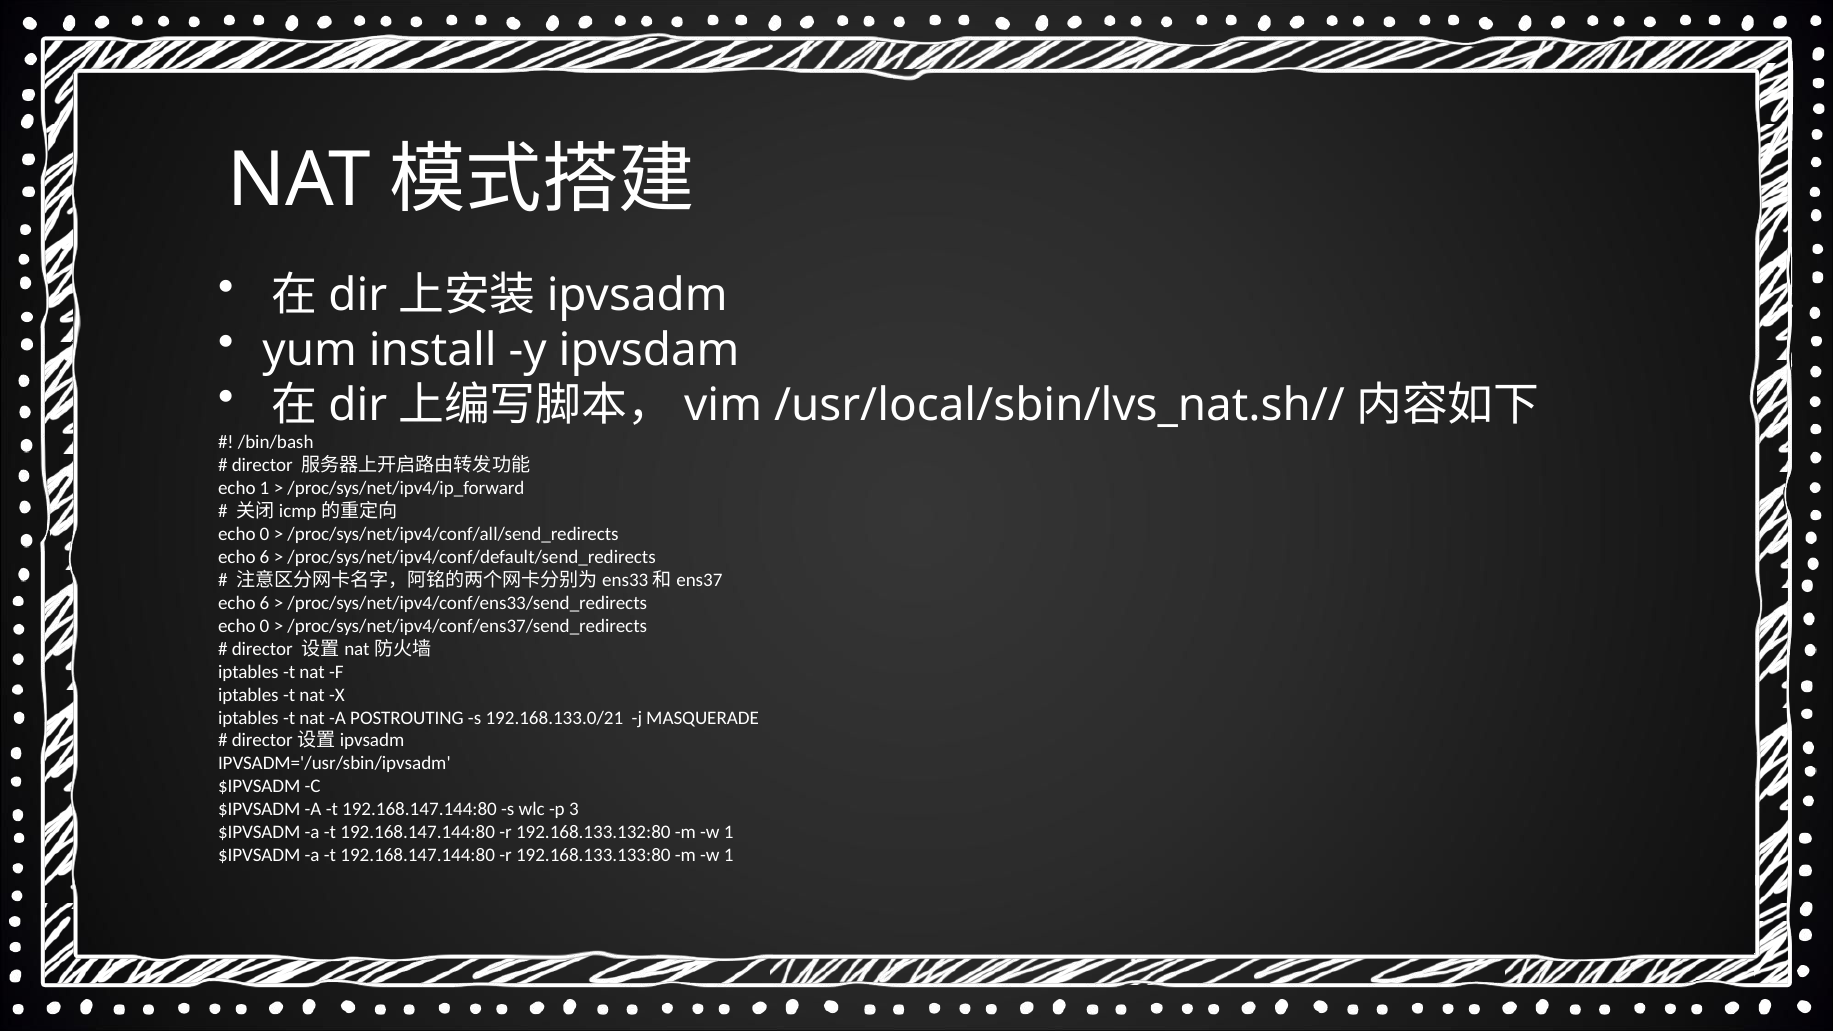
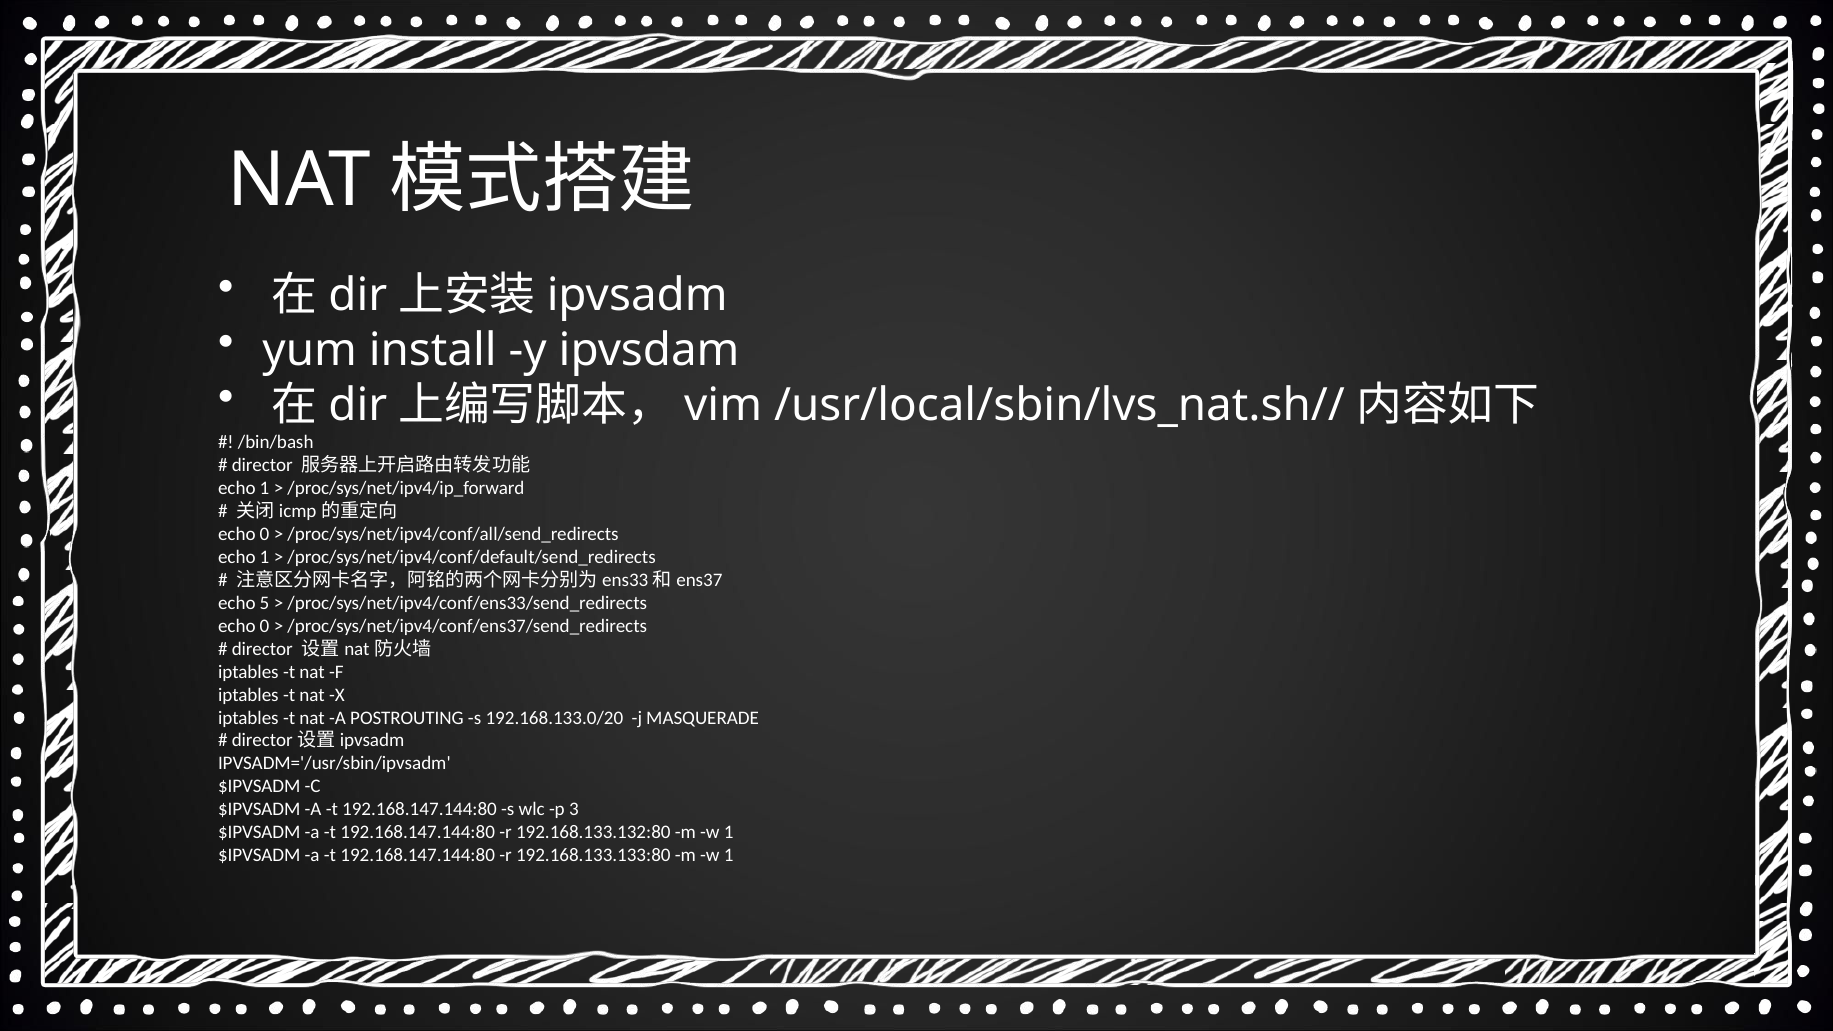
6: 6 -> 1 (265, 557)
6: 6 -> 5 (265, 603)
192.168.133.0/21: 192.168.133.0/21 -> 192.168.133.0/20 (554, 718)
